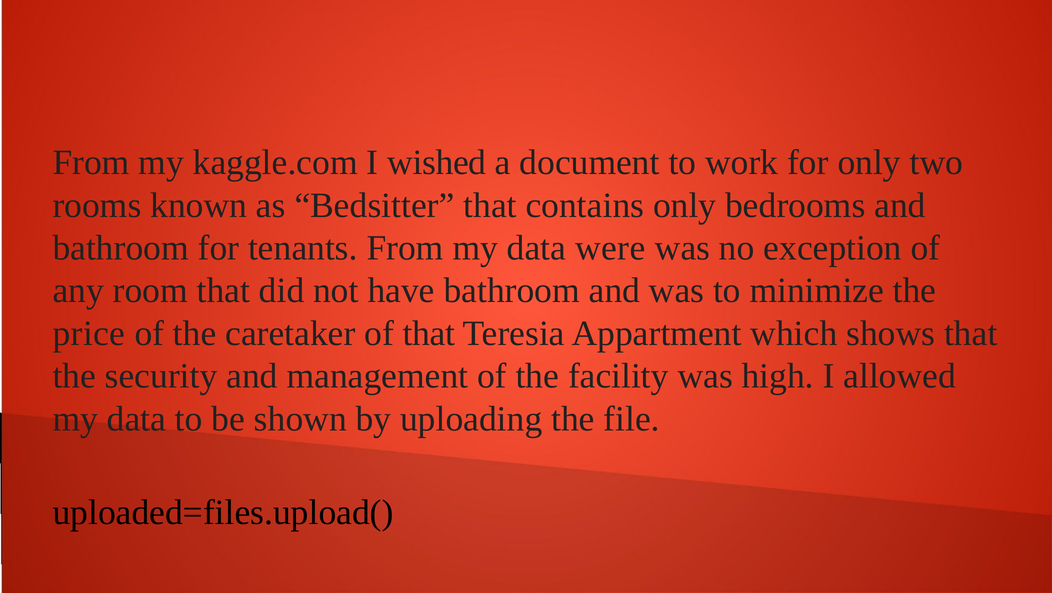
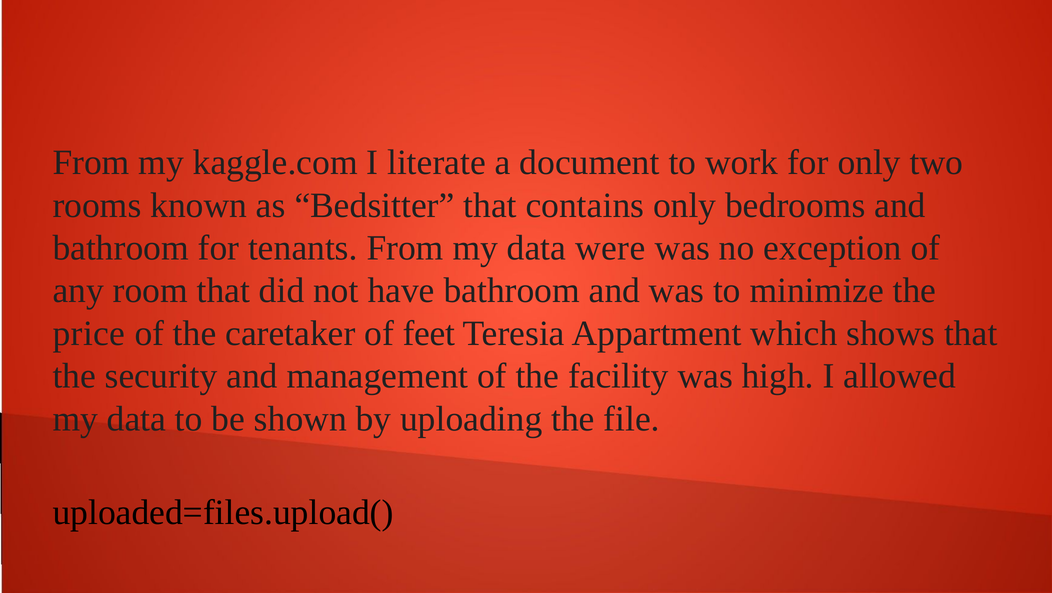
wished: wished -> literate (437, 163)
of that: that -> feet (429, 334)
